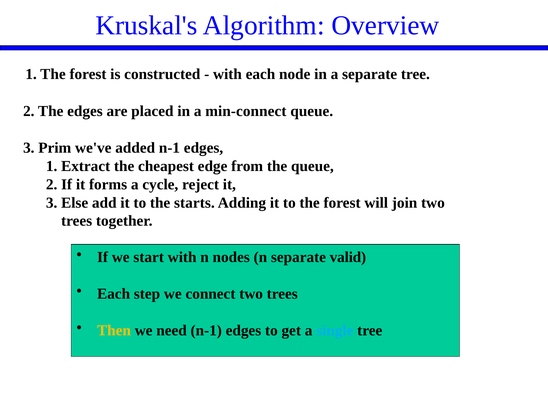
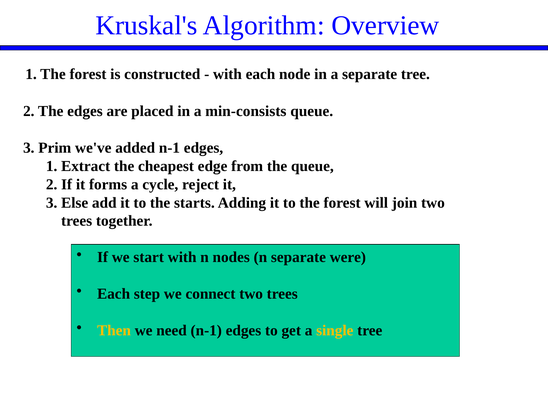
min-connect: min-connect -> min-consists (246, 111)
valid: valid -> were (348, 257)
single colour: light blue -> yellow (335, 330)
